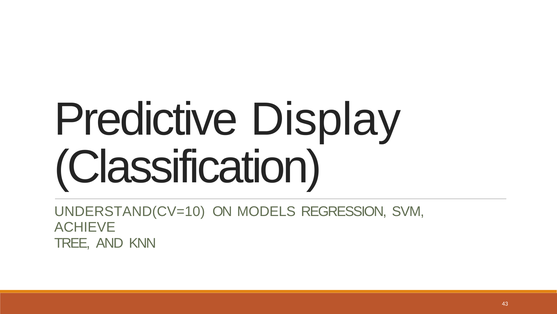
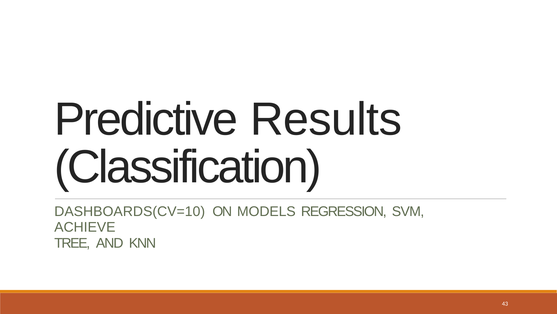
Display: Display -> Results (326, 119)
UNDERSTAND(CV=10: UNDERSTAND(CV=10 -> DASHBOARDS(CV=10 (130, 211)
